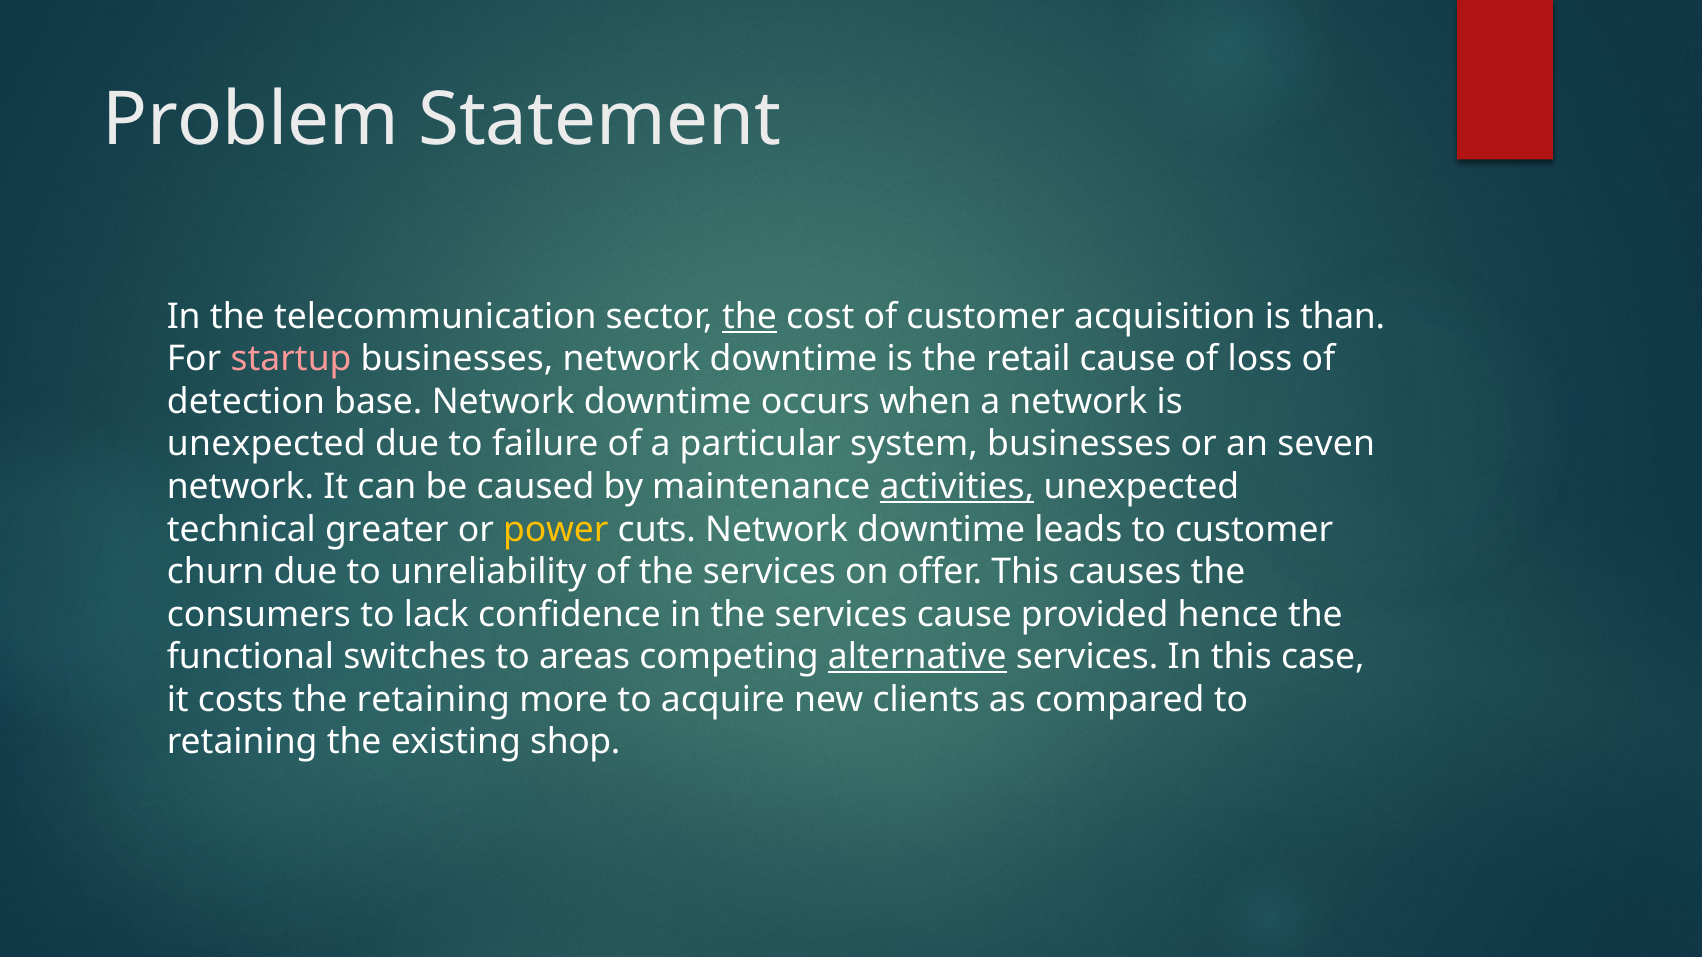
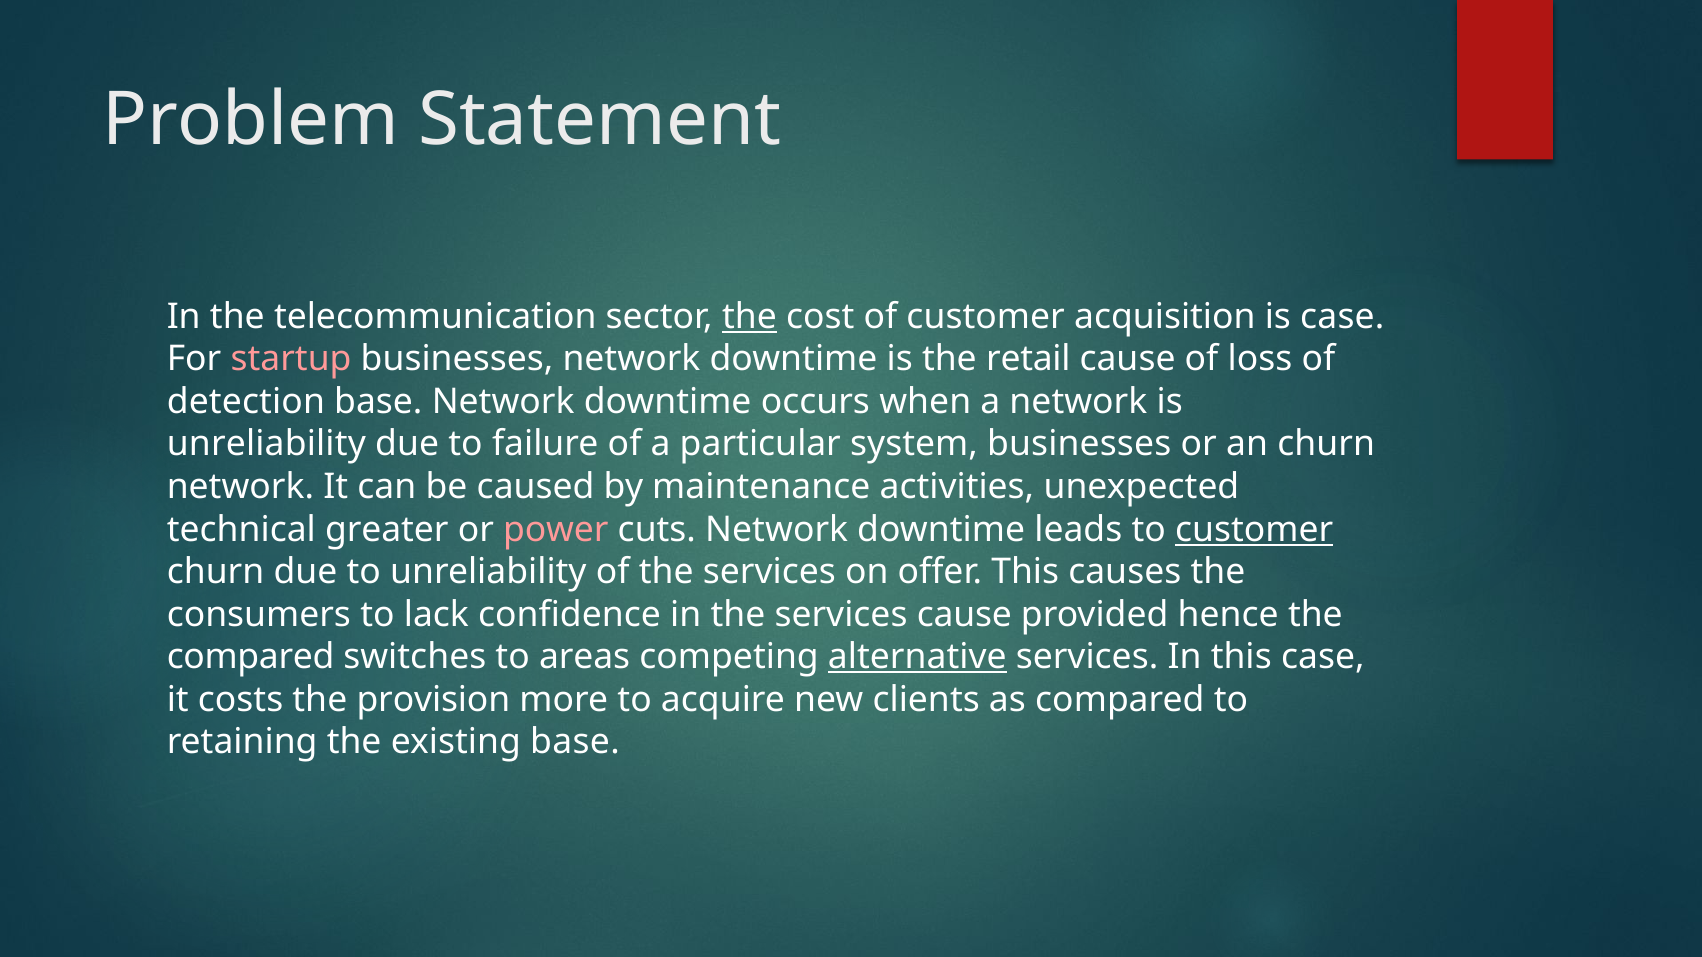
is than: than -> case (1342, 317)
unexpected: unexpected -> unreliability (266, 444)
an seven: seven -> churn (1326, 444)
activities underline: present -> none (957, 487)
power colour: yellow -> pink (556, 530)
customer underline: none -> present (1254, 530)
functional: functional -> compared (251, 657)
the retaining: retaining -> provision (433, 700)
existing shop: shop -> base (575, 742)
